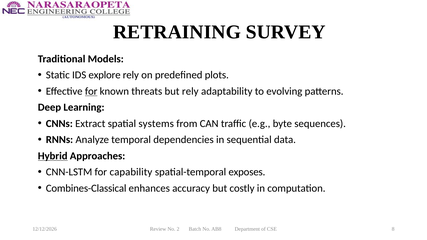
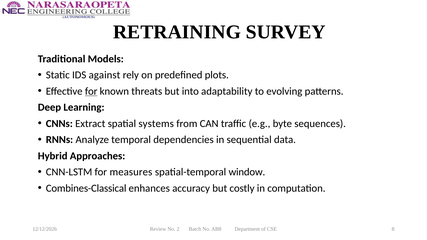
explore: explore -> against (104, 75)
but rely: rely -> into (190, 91)
Hybrid underline: present -> none (53, 156)
capability: capability -> measures (131, 172)
exposes: exposes -> window (247, 172)
